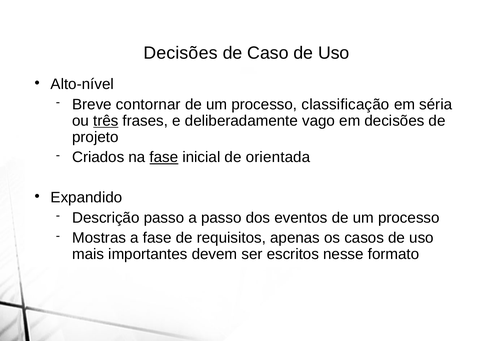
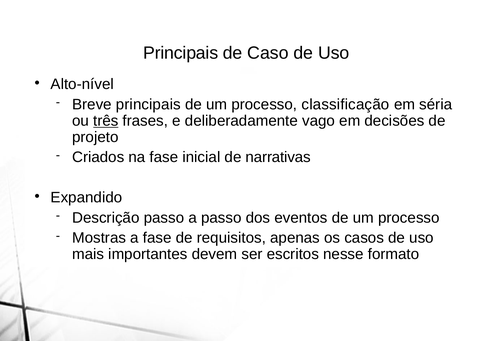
Decisões: Decisões -> Principais (181, 53)
Breve contornar: contornar -> principais (148, 105)
fase underline: present -> none (164, 157)
orientada: orientada -> narrativas (278, 157)
